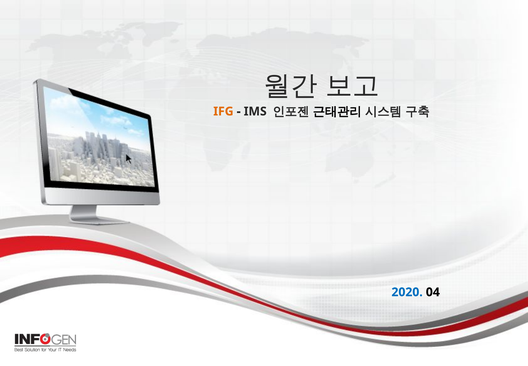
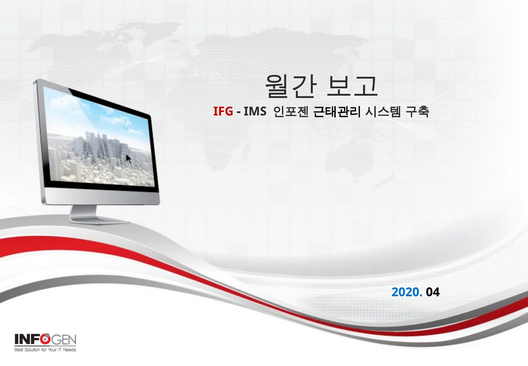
IFG colour: orange -> red (223, 111)
